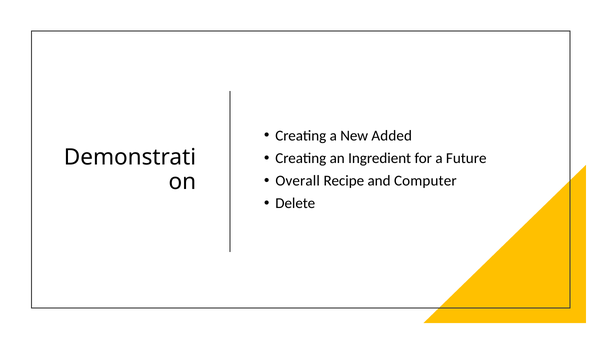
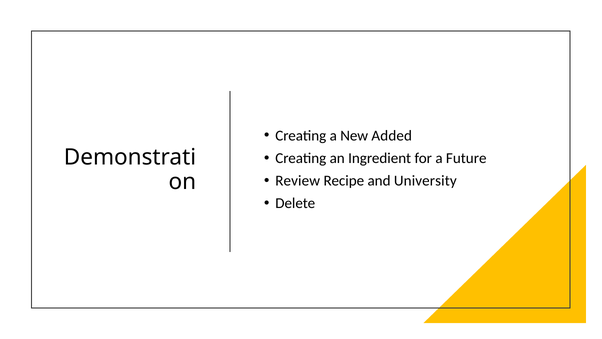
Overall: Overall -> Review (298, 180)
Computer: Computer -> University (425, 180)
